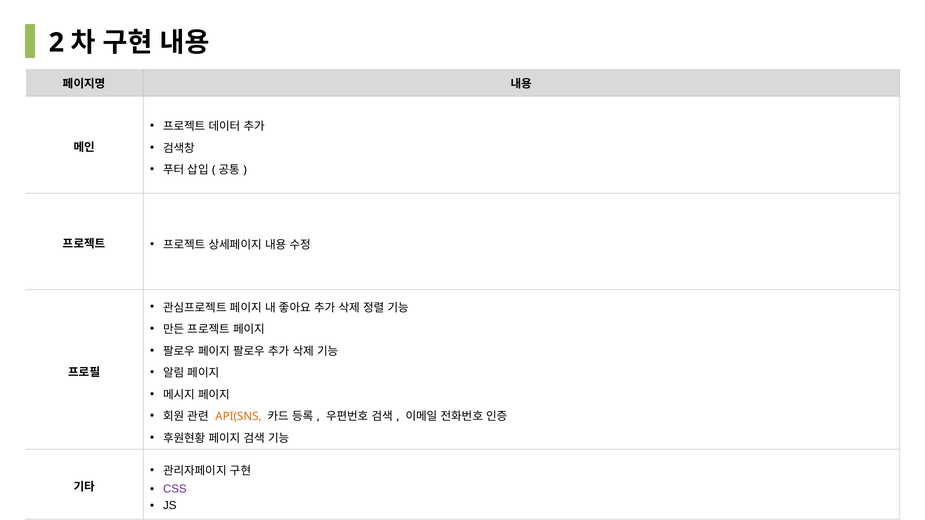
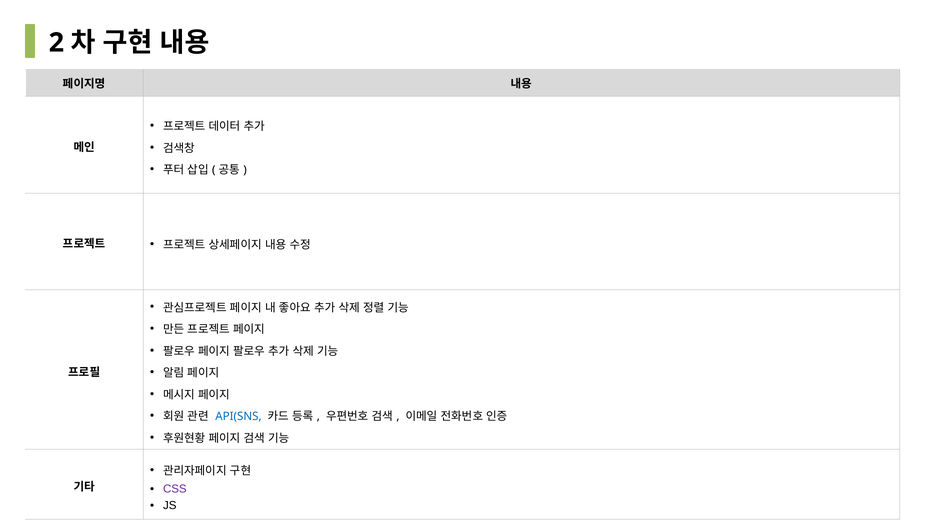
API(SNS colour: orange -> blue (238, 417)
